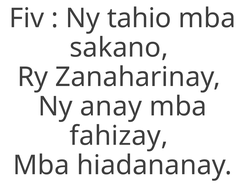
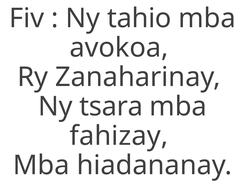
sakano: sakano -> avokoa (119, 48)
anay: anay -> tsara (111, 106)
